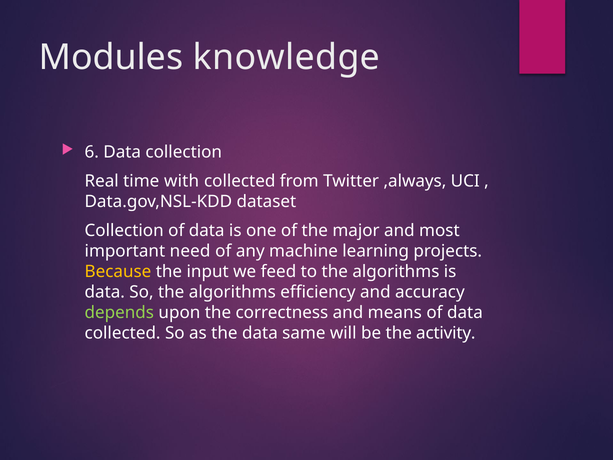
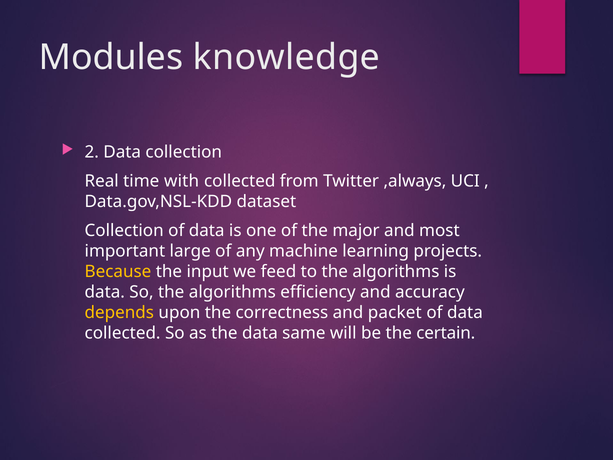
6: 6 -> 2 (92, 152)
need: need -> large (190, 251)
depends colour: light green -> yellow (119, 312)
means: means -> packet (395, 312)
activity: activity -> certain (446, 333)
